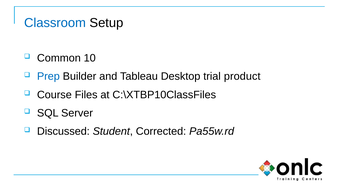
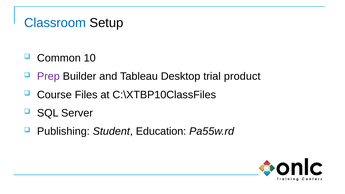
Prep colour: blue -> purple (48, 76)
Discussed: Discussed -> Publishing (63, 131)
Corrected: Corrected -> Education (161, 131)
